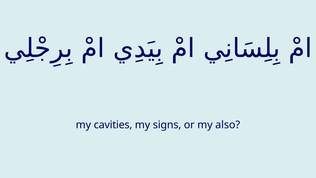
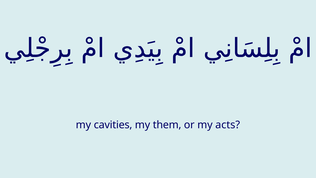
signs: signs -> them (167, 125)
also: also -> acts (228, 125)
